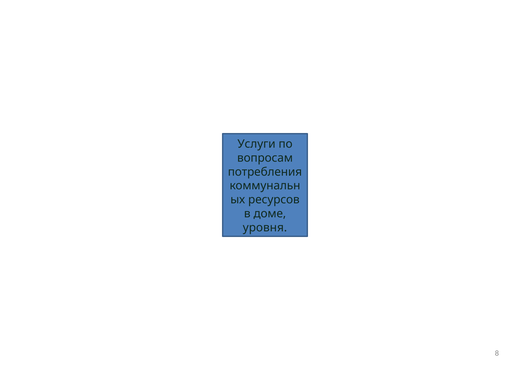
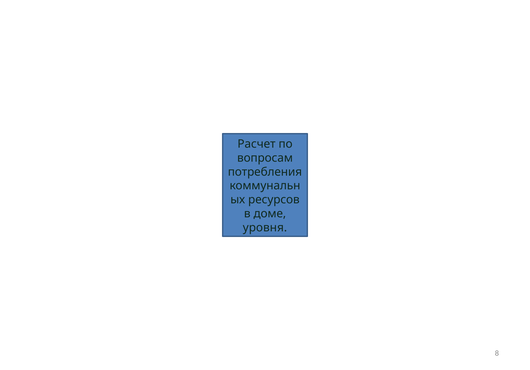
Услуги: Услуги -> Расчет (257, 144)
